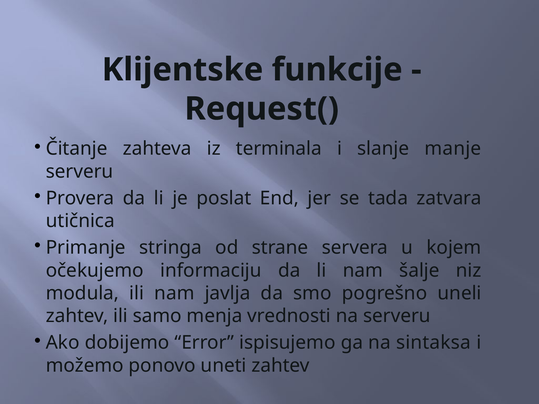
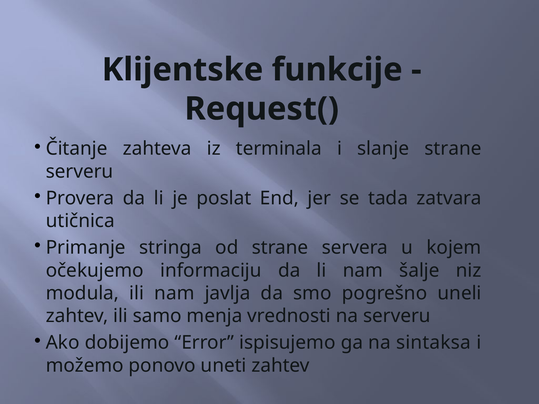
slanje manje: manje -> strane (453, 149)
